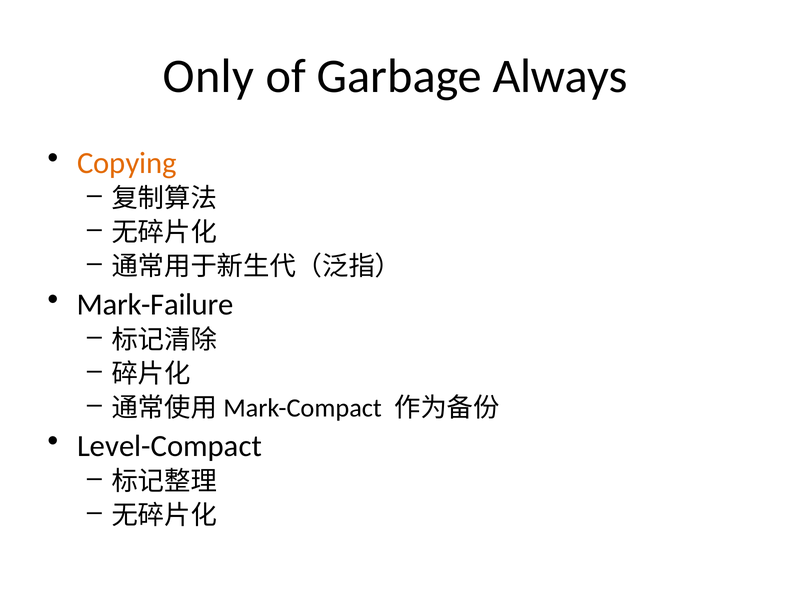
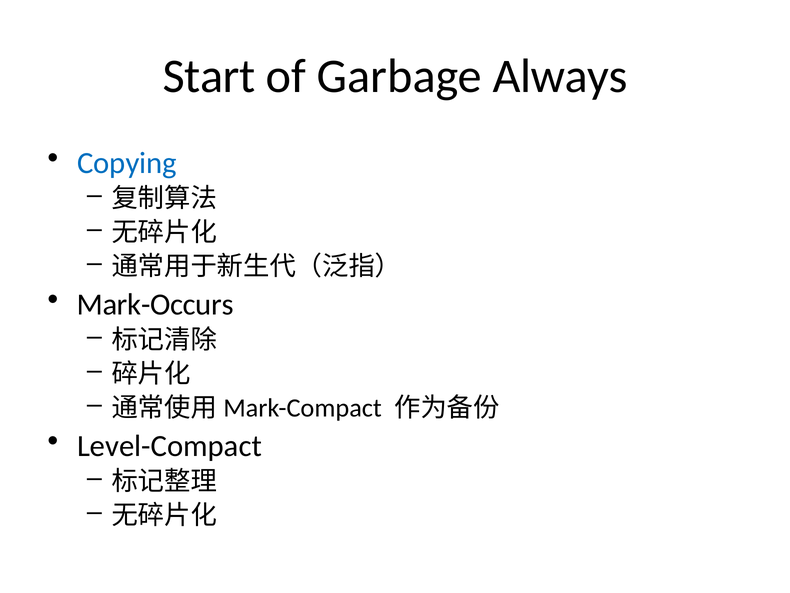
Only: Only -> Start (209, 76)
Copying colour: orange -> blue (127, 163)
Mark-Failure: Mark-Failure -> Mark-Occurs (155, 304)
